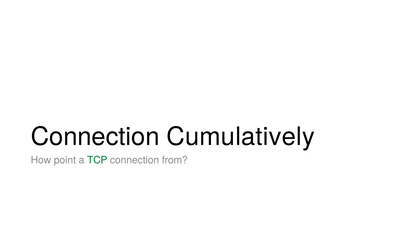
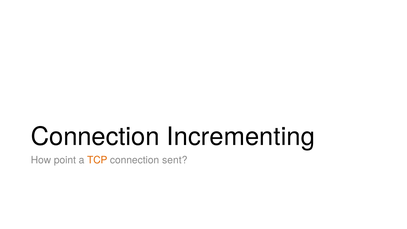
Cumulatively: Cumulatively -> Incrementing (241, 137)
TCP colour: green -> orange (97, 160)
from: from -> sent (175, 160)
